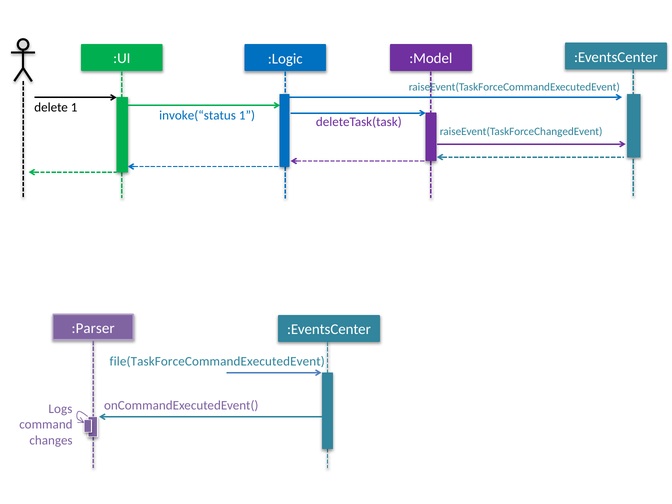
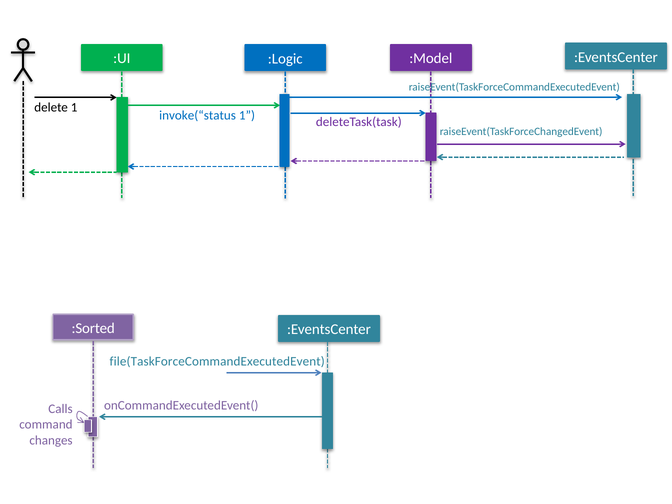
:Parser: :Parser -> :Sorted (93, 328)
Logs: Logs -> Calls (61, 409)
